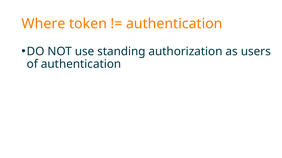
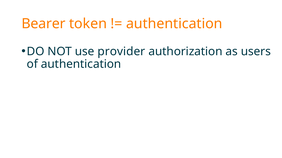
Where: Where -> Bearer (44, 24)
standing: standing -> provider (121, 52)
